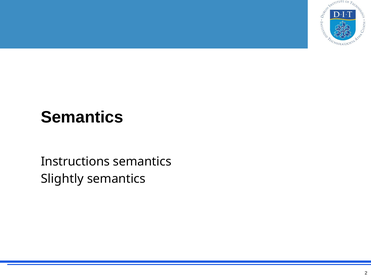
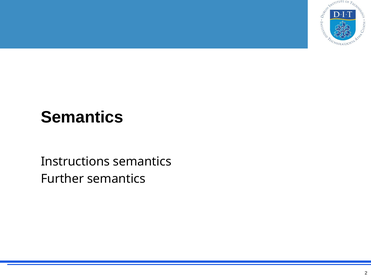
Slightly: Slightly -> Further (62, 179)
